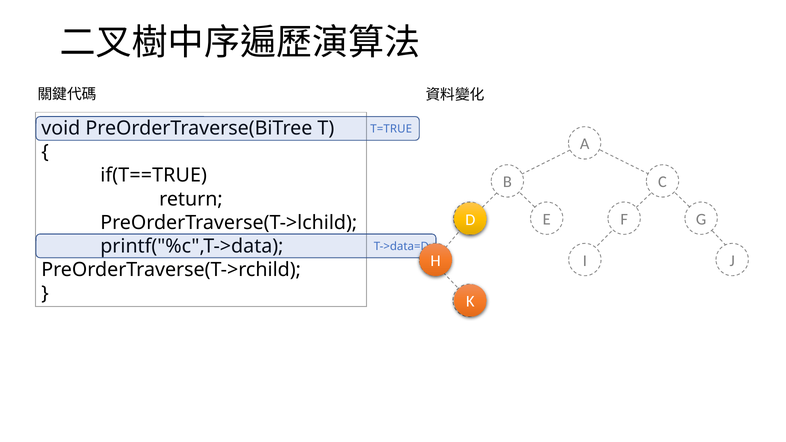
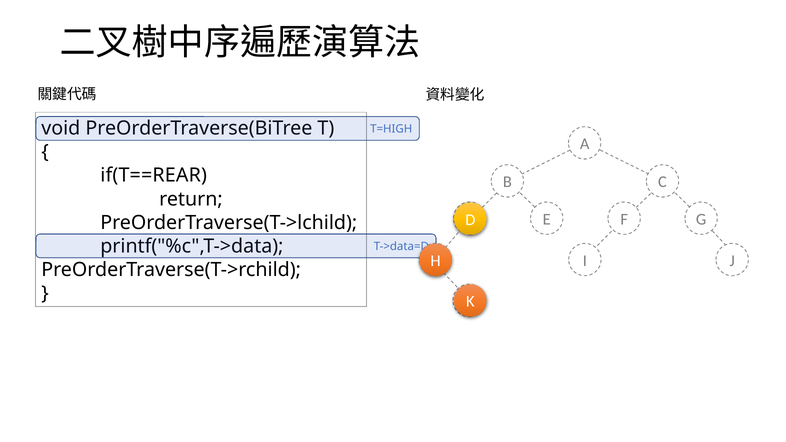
T=TRUE: T=TRUE -> T=HIGH (391, 129)
if(T==TRUE: if(T==TRUE -> if(T==REAR (154, 176)
